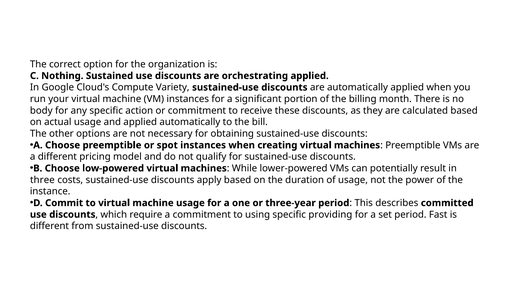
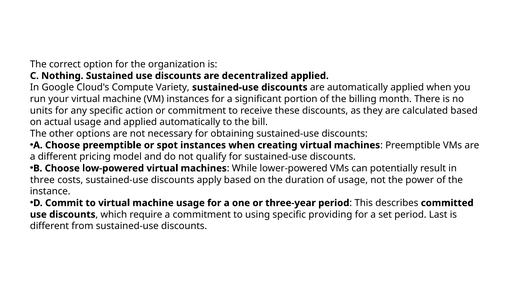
orchestrating: orchestrating -> decentralized (255, 76)
body: body -> units (41, 110)
Fast: Fast -> Last (438, 214)
